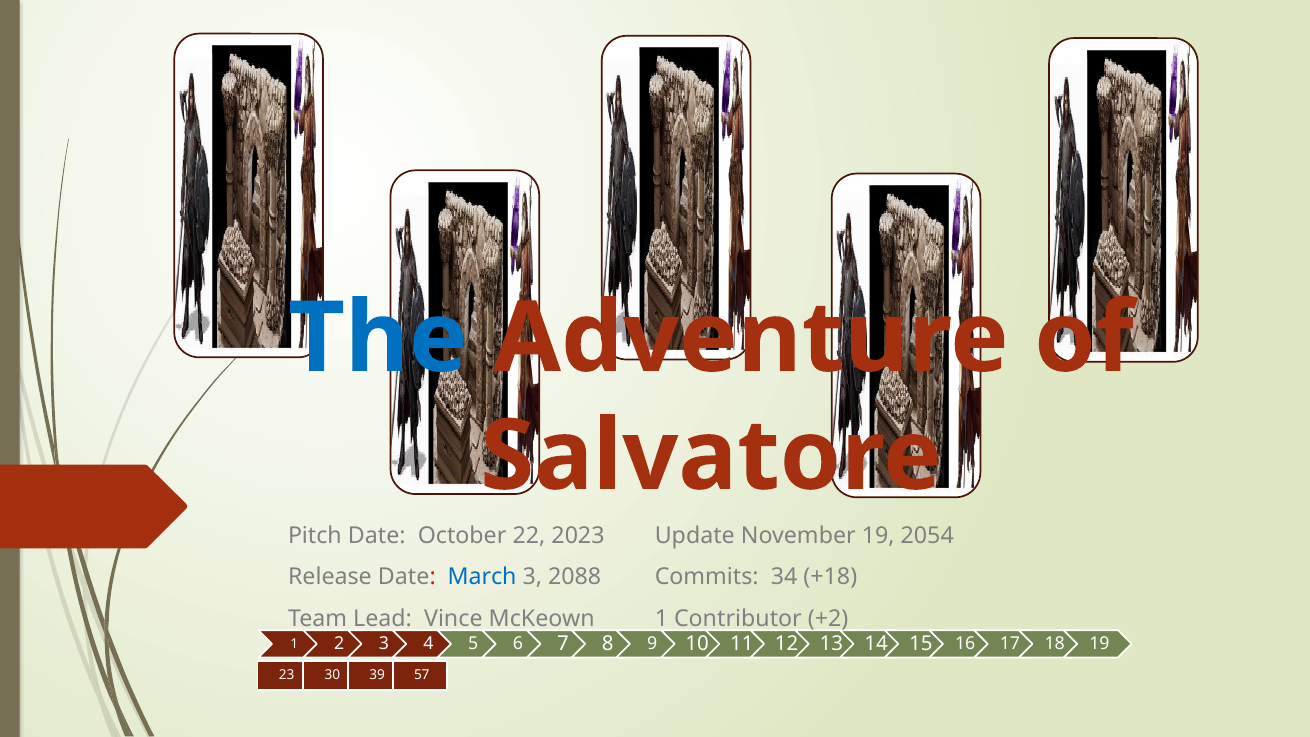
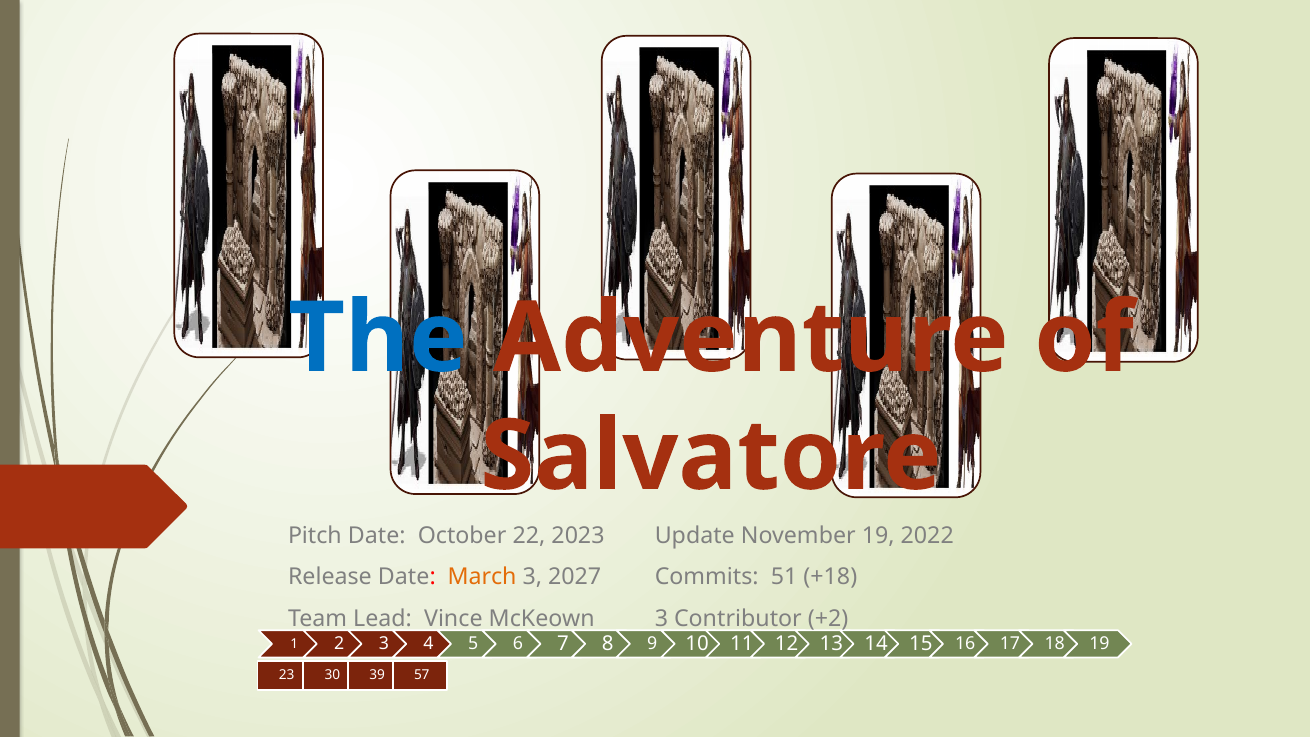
2054: 2054 -> 2022 (927, 535)
March colour: blue -> orange (482, 577)
2088: 2088 -> 2027 (575, 577)
34: 34 -> 51 (784, 577)
McKeown 1: 1 -> 3 (661, 618)
